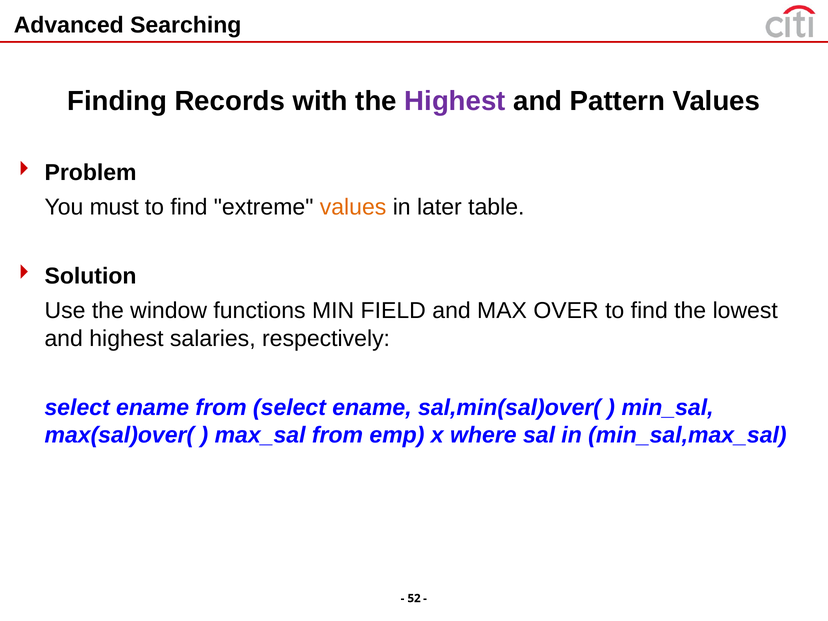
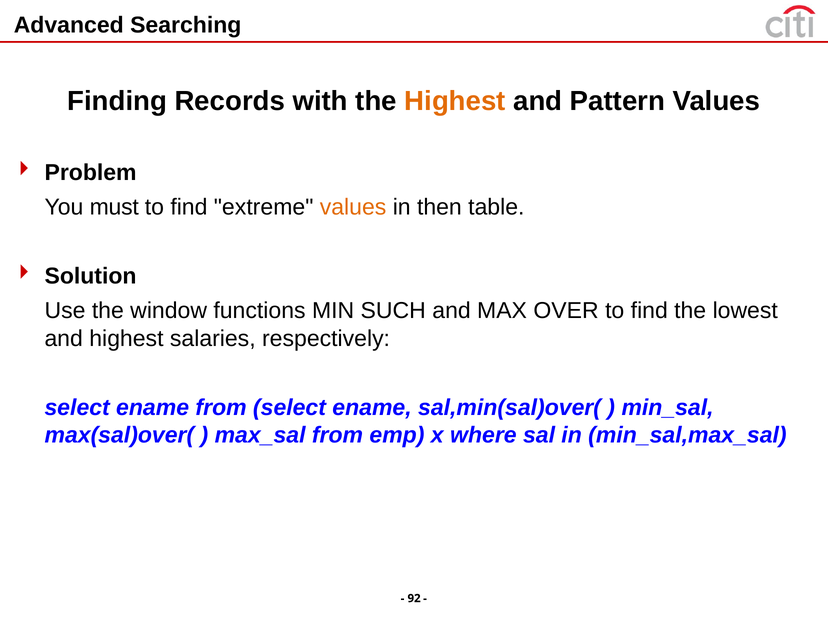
Highest colour: purple -> orange (455, 101)
later: later -> then (439, 207)
FIELD: FIELD -> SUCH (393, 311)
52: 52 -> 92 (414, 598)
